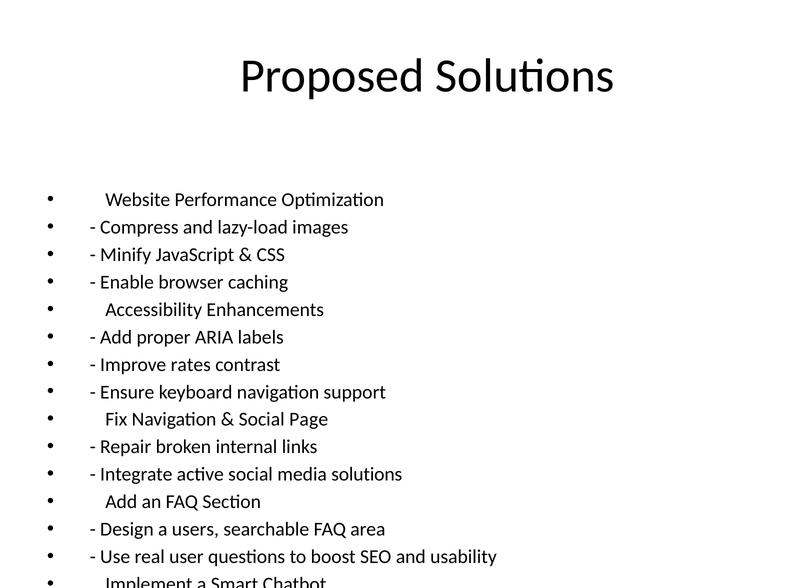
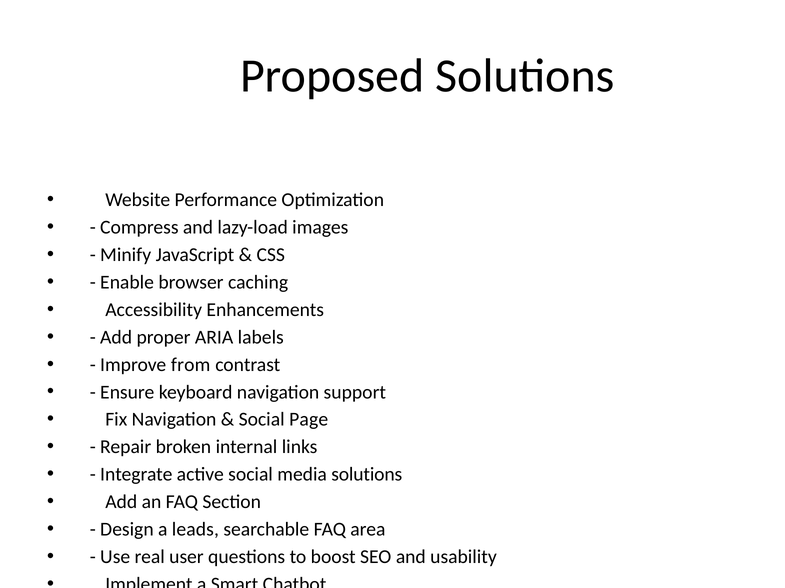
rates: rates -> from (191, 365)
a users: users -> leads (195, 530)
